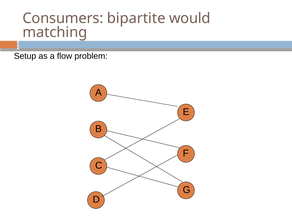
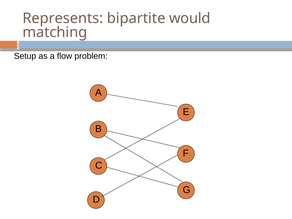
Consumers: Consumers -> Represents (63, 18)
